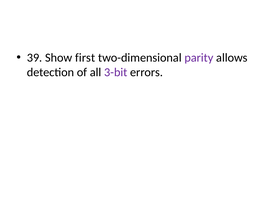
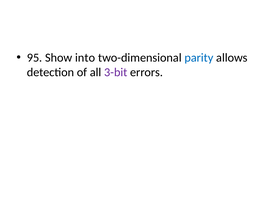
39: 39 -> 95 (35, 58)
first: first -> into (85, 58)
parity colour: purple -> blue (199, 58)
